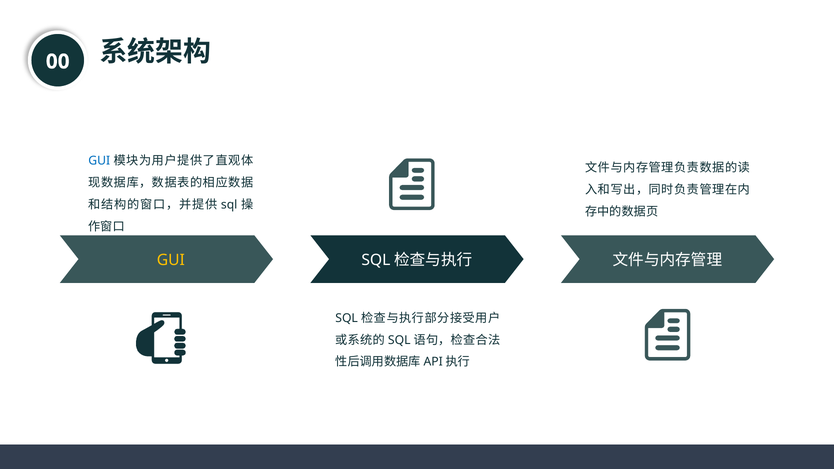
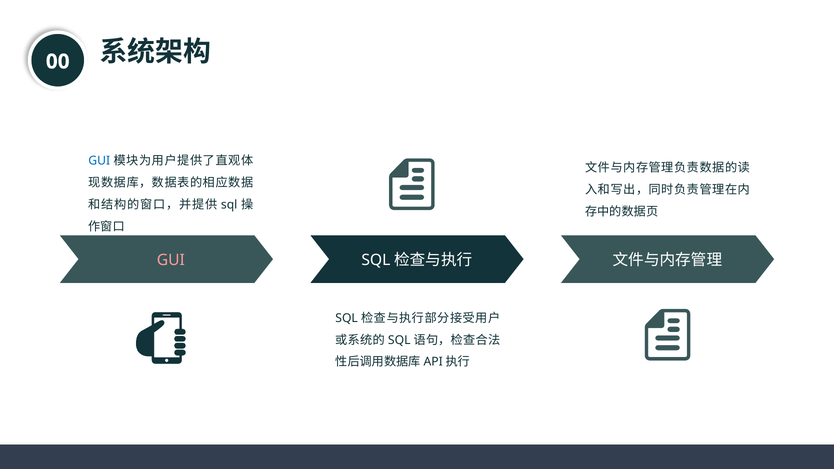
GUI colour: yellow -> pink (171, 260)
